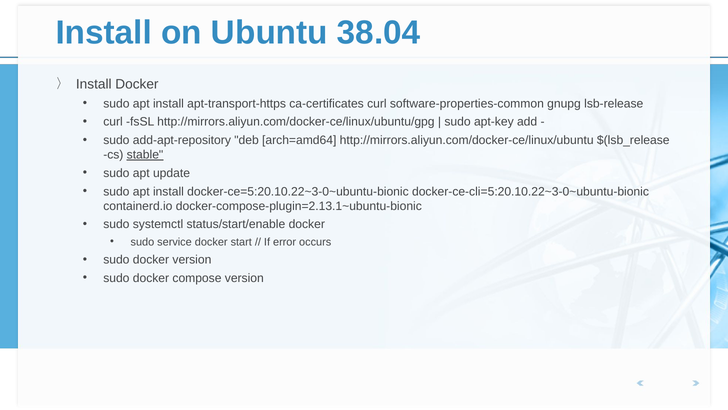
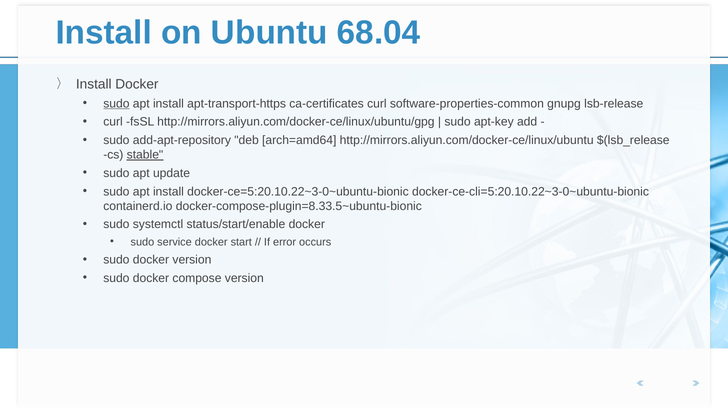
38.04: 38.04 -> 68.04 (379, 33)
sudo underline: none -> present (116, 103)
docker-compose-plugin=2.13.1~ubuntu-bionic: docker-compose-plugin=2.13.1~ubuntu-bionic -> docker-compose-plugin=8.33.5~ubuntu-bionic (299, 206)
